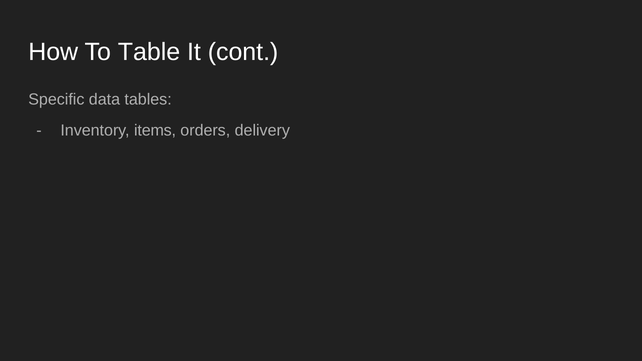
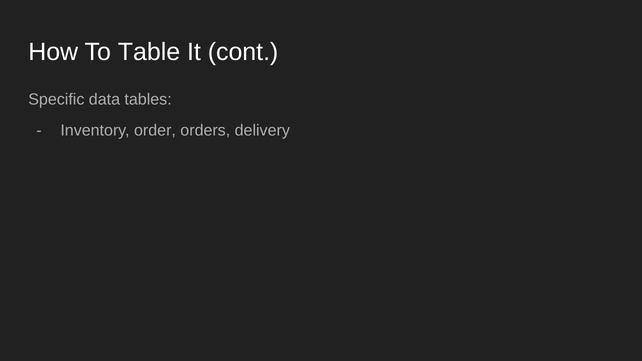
items: items -> order (155, 131)
